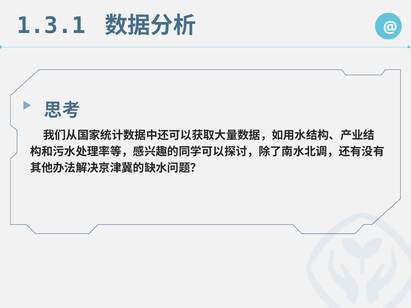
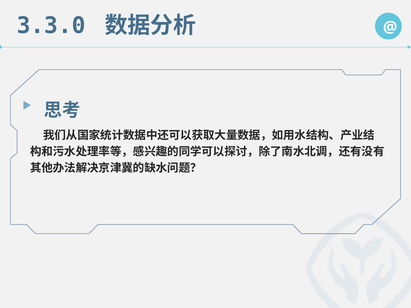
1.3.1: 1.3.1 -> 3.3.0 (51, 26)
